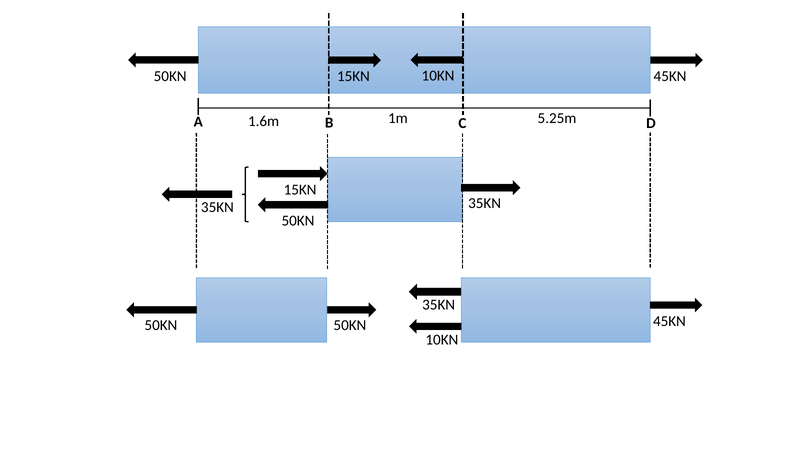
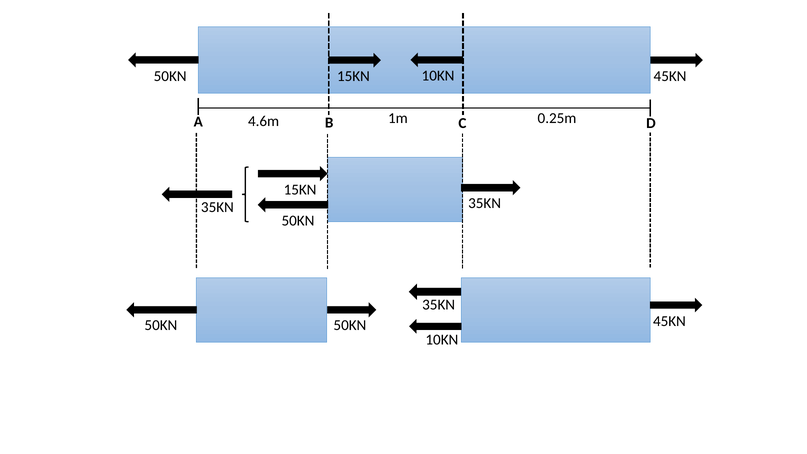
1.6m: 1.6m -> 4.6m (264, 121)
5.25m: 5.25m -> 0.25m (557, 118)
